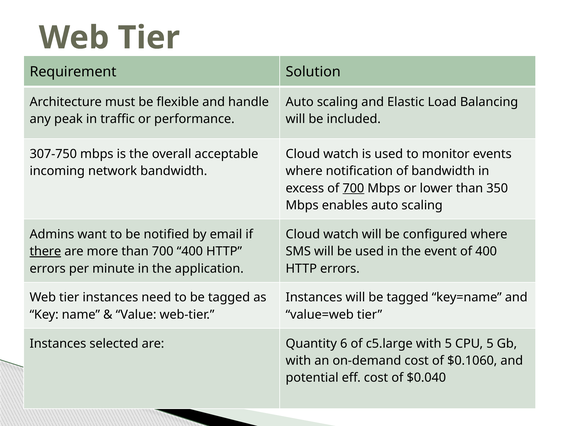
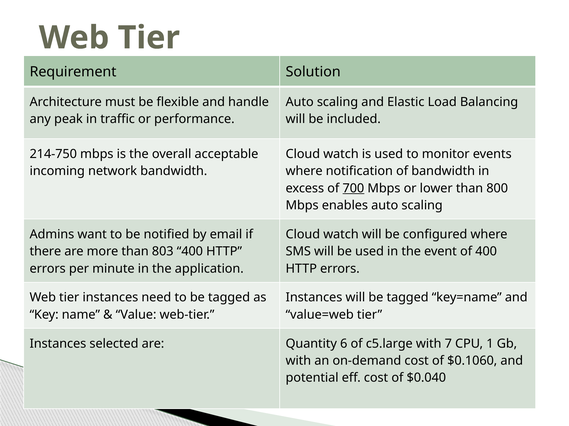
307-750: 307-750 -> 214-750 (53, 154)
350: 350 -> 800 (497, 189)
there underline: present -> none (45, 252)
than 700: 700 -> 803 (163, 252)
with 5: 5 -> 7 (448, 344)
CPU 5: 5 -> 1 (490, 344)
